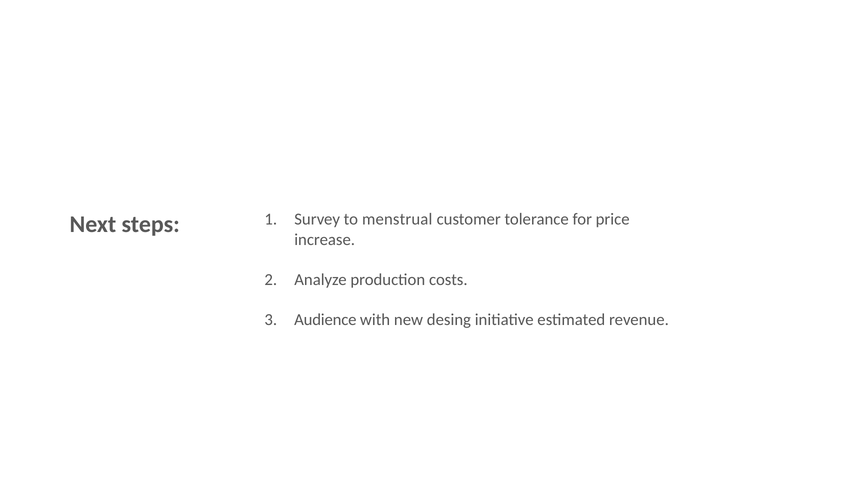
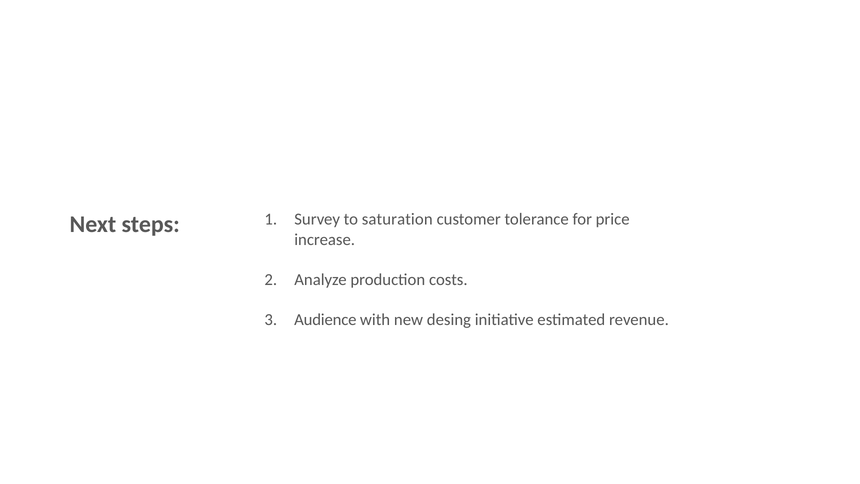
menstrual: menstrual -> saturation (397, 219)
